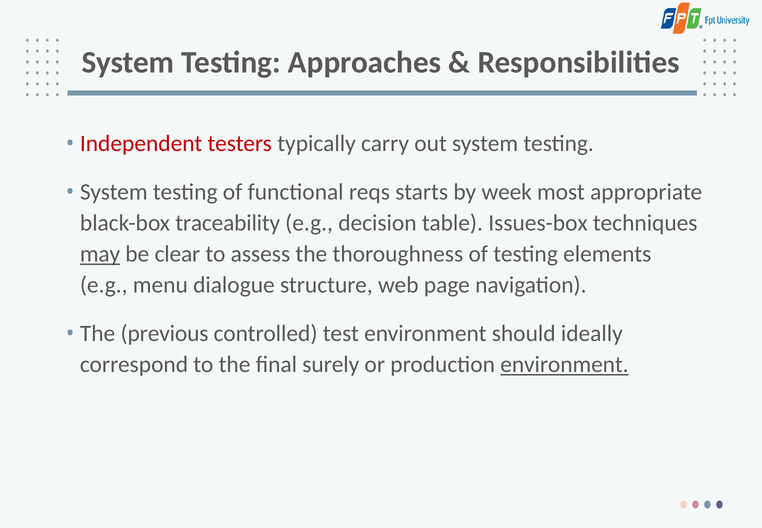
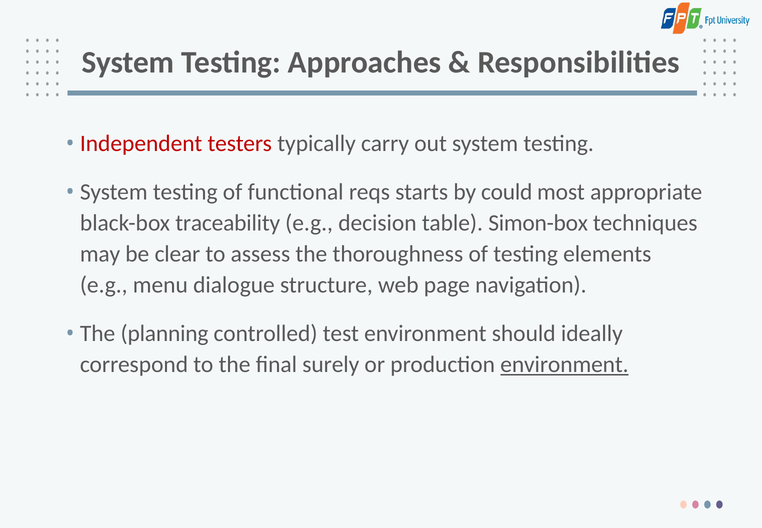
week: week -> could (507, 192)
Issues-box: Issues-box -> Simon-box (538, 223)
may underline: present -> none (100, 254)
previous: previous -> planning (165, 333)
